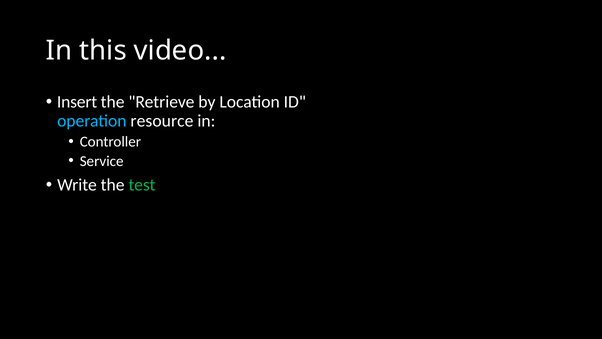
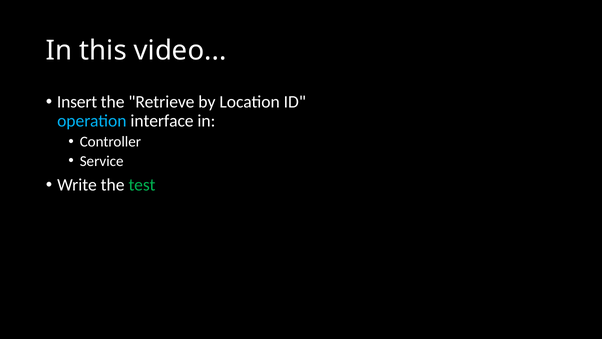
resource: resource -> interface (162, 121)
